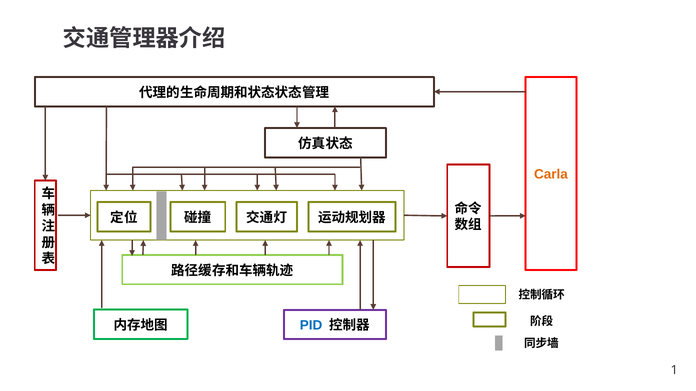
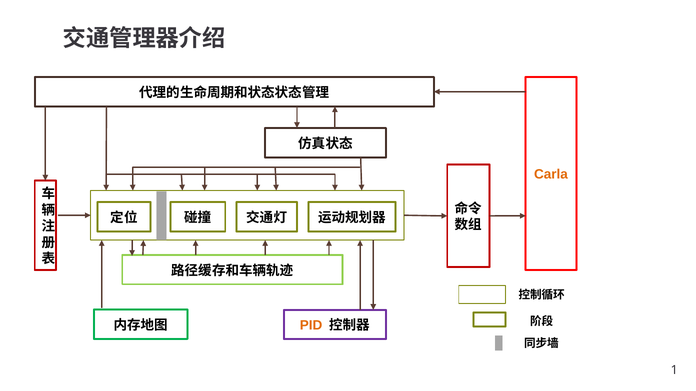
PID colour: blue -> orange (311, 326)
